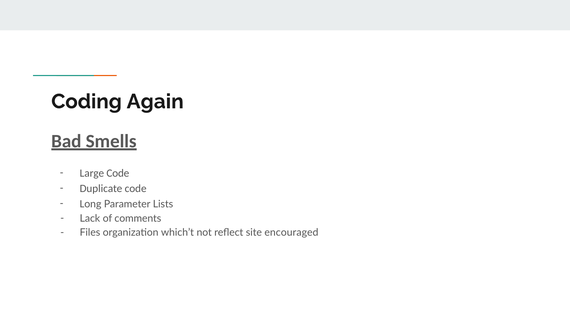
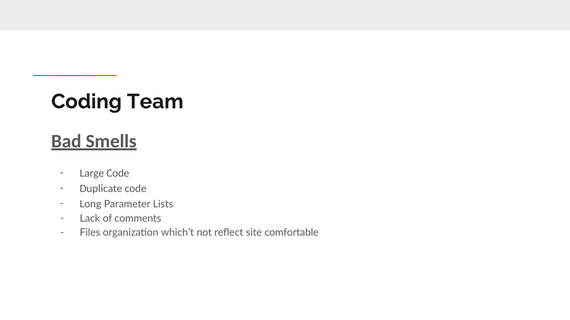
Again: Again -> Team (155, 102)
encouraged: encouraged -> comfortable (292, 233)
